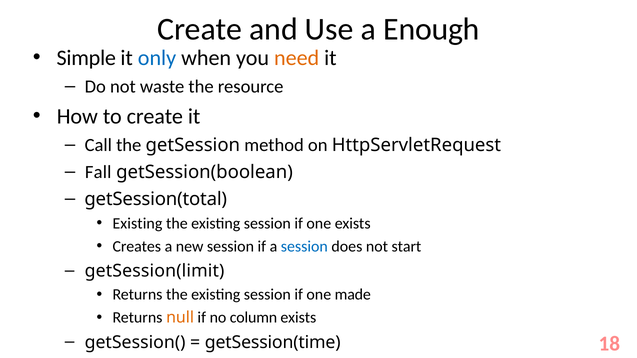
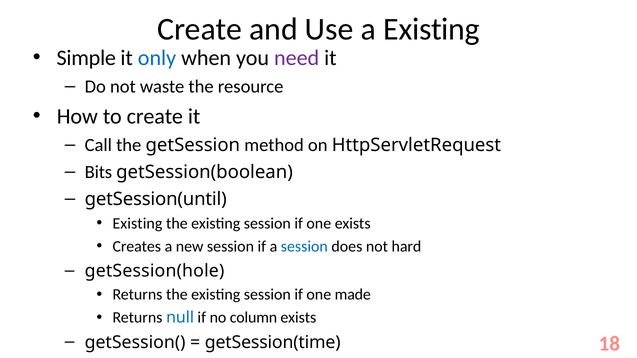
a Enough: Enough -> Existing (432, 29)
need colour: orange -> purple (297, 58)
Fall: Fall -> Bits (98, 172)
getSession(total: getSession(total -> getSession(until (156, 199)
start: start -> hard (406, 246)
getSession(limit: getSession(limit -> getSession(hole (155, 271)
null colour: orange -> blue (180, 318)
